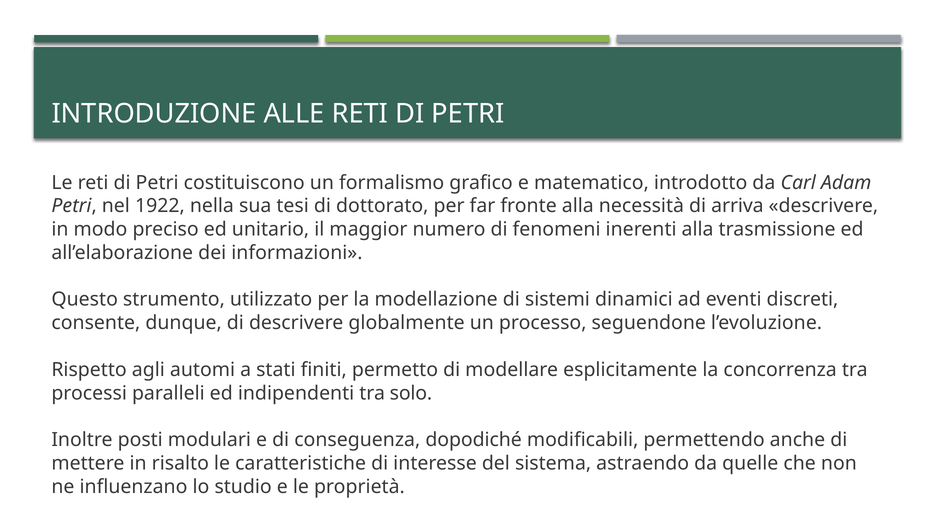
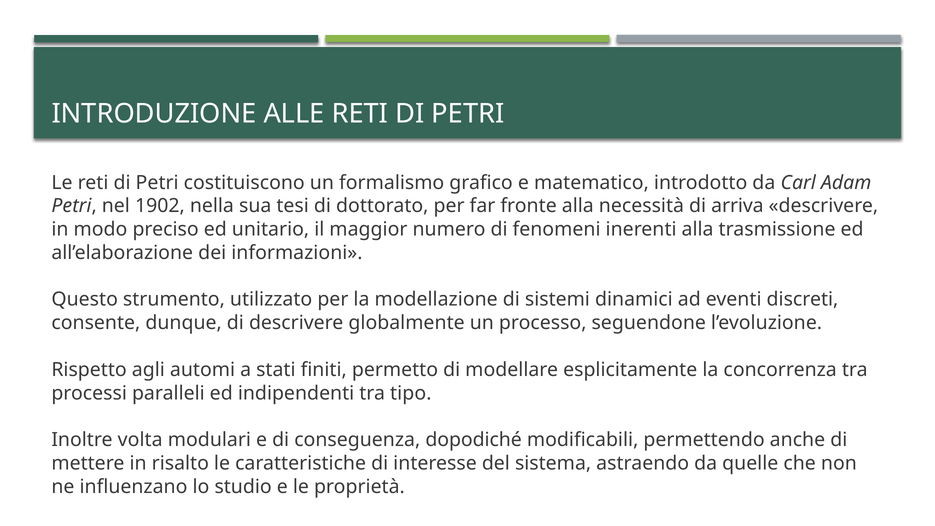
1922: 1922 -> 1902 (160, 206)
solo: solo -> tipo (411, 393)
posti: posti -> volta (140, 440)
